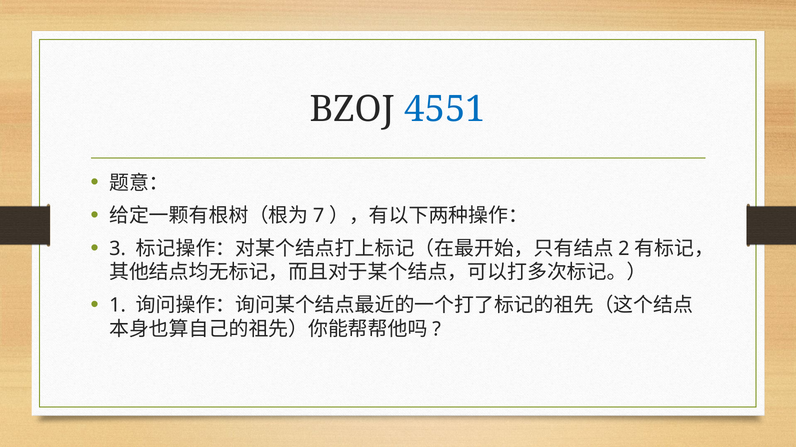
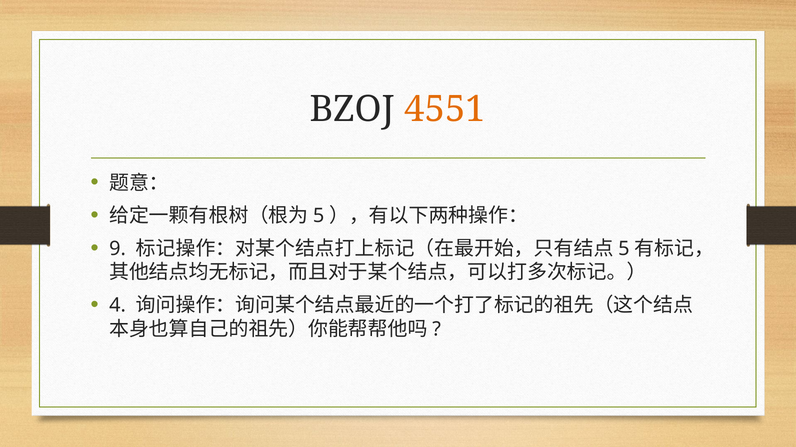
4551 colour: blue -> orange (445, 109)
7: 7 -> 5 (319, 216)
3: 3 -> 9 (118, 249)
2: 2 -> 5 (624, 249)
1: 1 -> 4 (118, 306)
